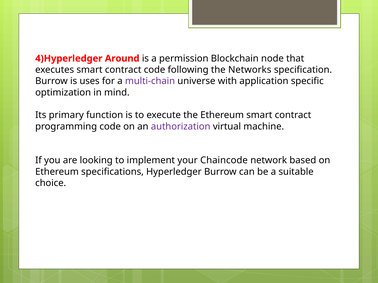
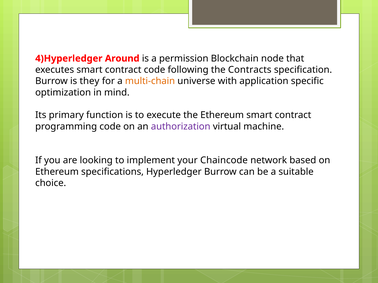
Networks: Networks -> Contracts (250, 70)
uses: uses -> they (90, 81)
multi-chain colour: purple -> orange (150, 81)
